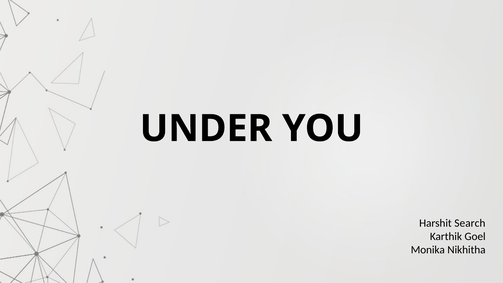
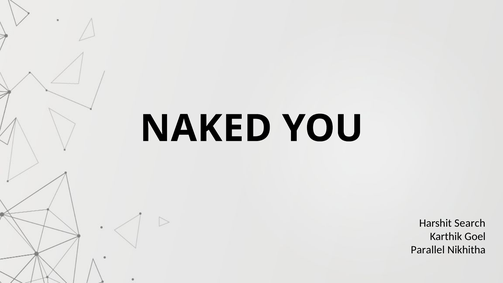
UNDER: UNDER -> NAKED (206, 129)
Monika: Monika -> Parallel (428, 250)
